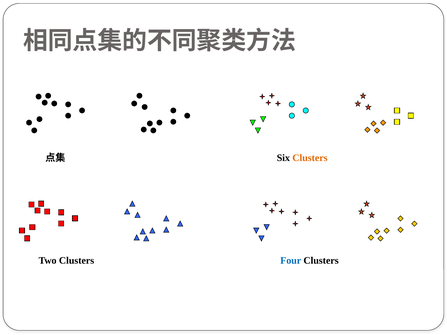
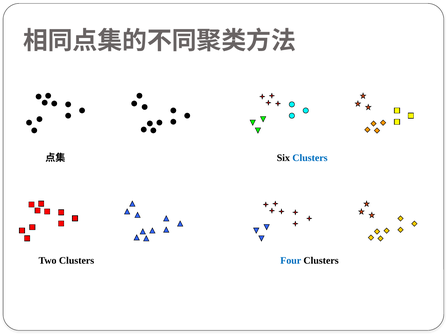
Clusters colour: orange -> blue (310, 158)
